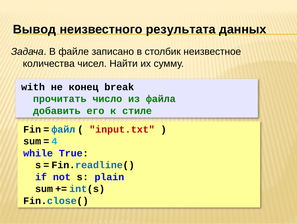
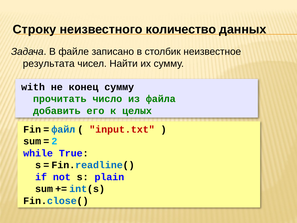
Вывод: Вывод -> Строку (34, 29)
результата: результата -> количество (181, 29)
количества: количества -> результата (49, 64)
конец break: break -> сумму (119, 87)
стиле: стиле -> целых (137, 111)
4: 4 -> 2 (54, 141)
